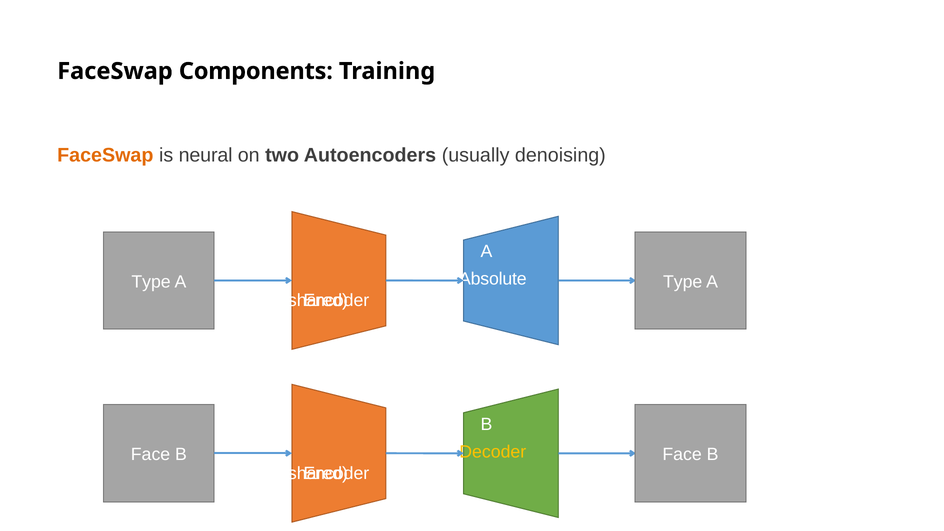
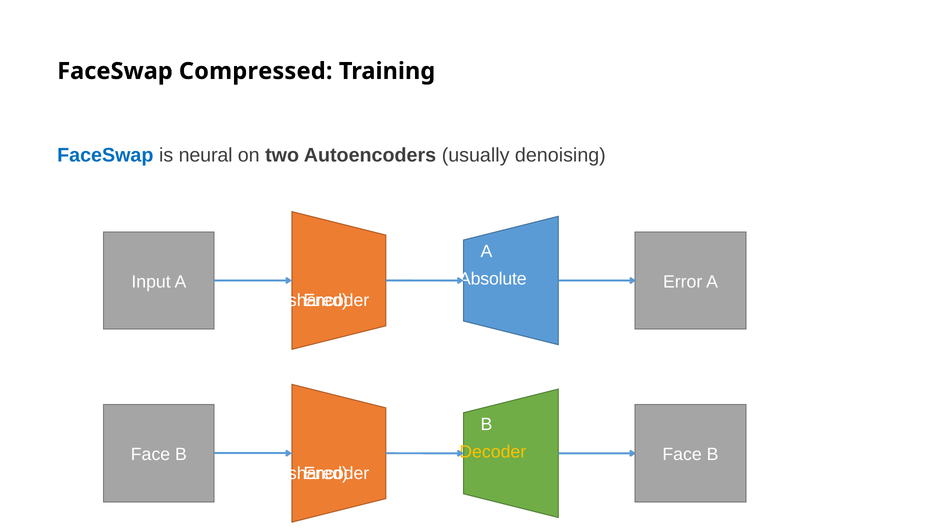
Components: Components -> Compressed (256, 71)
FaceSwap colour: orange -> blue (105, 155)
Type: Type -> Input (151, 282)
Type: Type -> Error (683, 282)
